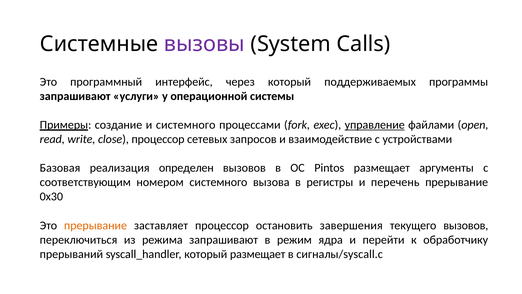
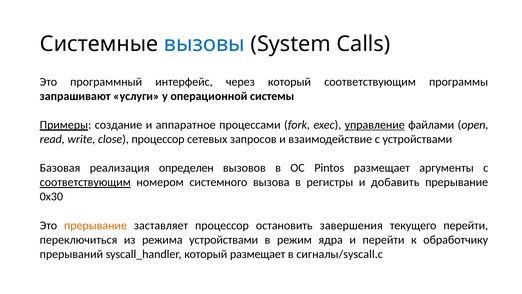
вызовы colour: purple -> blue (204, 44)
который поддерживаемых: поддерживаемых -> соответствующим (370, 82)
и системного: системного -> аппаратное (186, 125)
соответствующим underline: none -> present (85, 182)
перечень: перечень -> добавить (395, 182)
текущего вызовов: вызовов -> перейти (466, 225)
режима запрашивают: запрашивают -> устройствами (224, 239)
